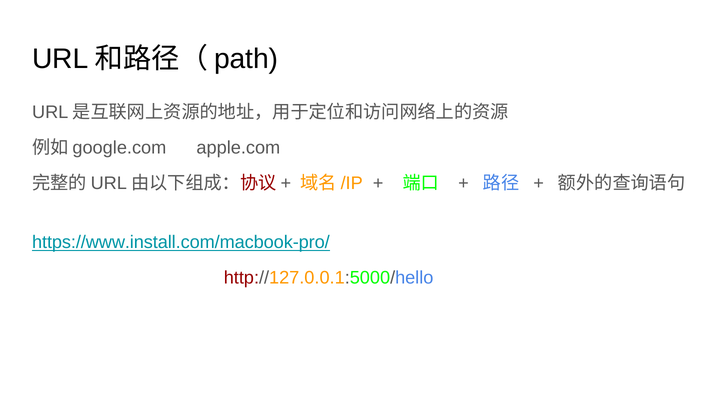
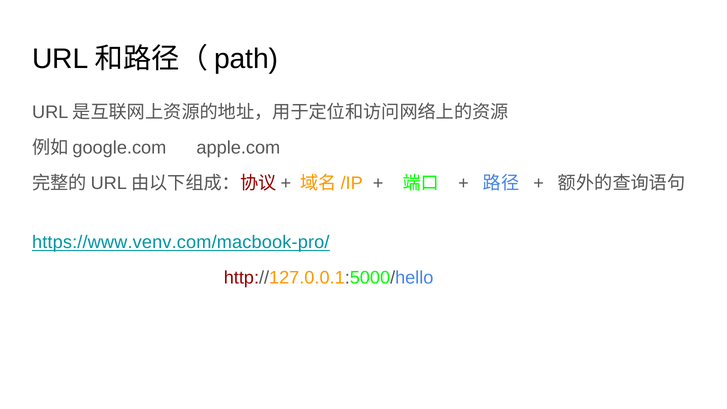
https://www.install.com/macbook-pro/: https://www.install.com/macbook-pro/ -> https://www.venv.com/macbook-pro/ (181, 242)
